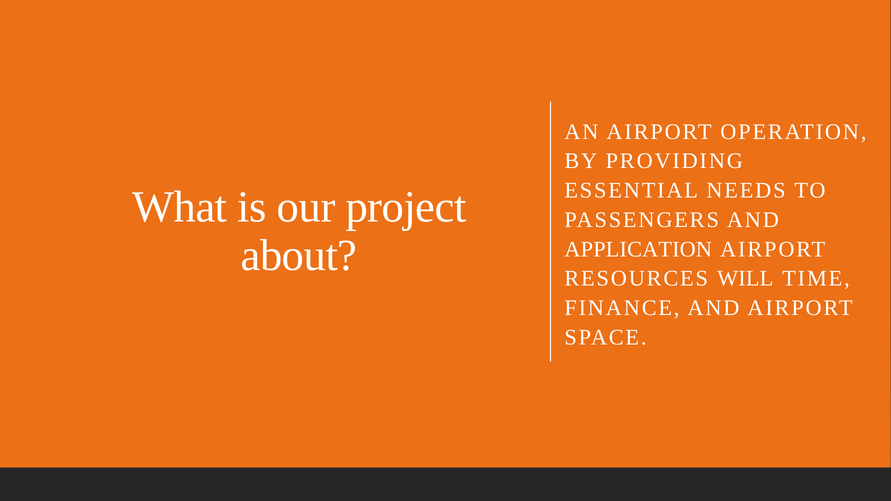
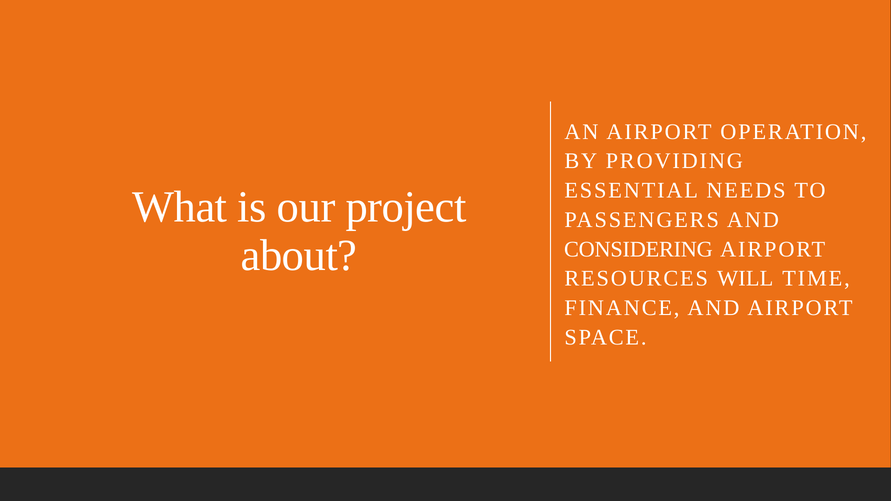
APPLICATION: APPLICATION -> CONSIDERING (638, 249)
